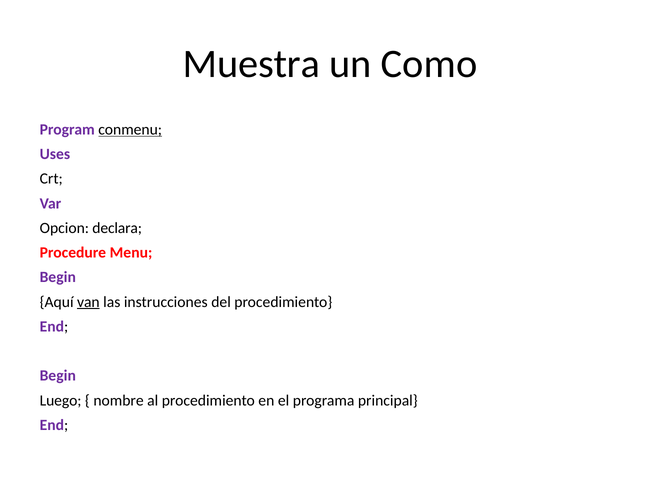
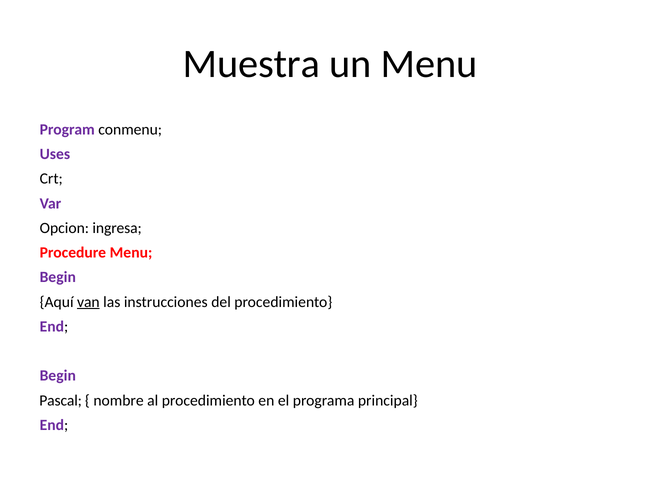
un Como: Como -> Menu (429, 64)
conmenu underline: present -> none (130, 129)
declara: declara -> ingresa (117, 228)
Luego: Luego -> Pascal (61, 400)
